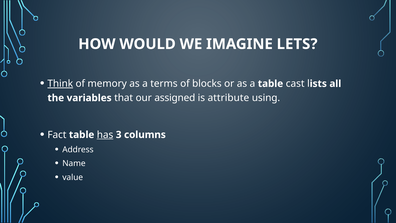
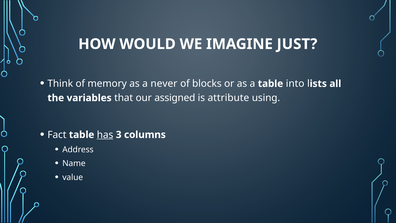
LETS: LETS -> JUST (297, 44)
Think underline: present -> none (60, 84)
terms: terms -> never (164, 84)
cast: cast -> into (295, 84)
